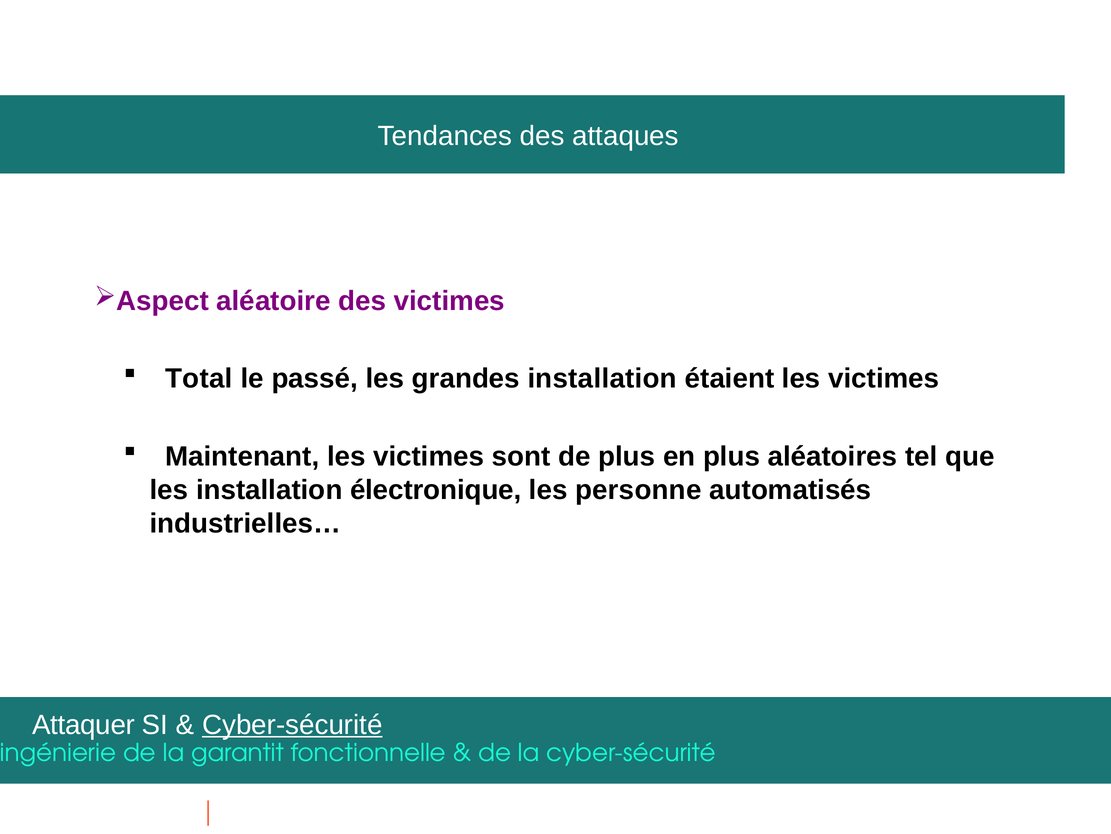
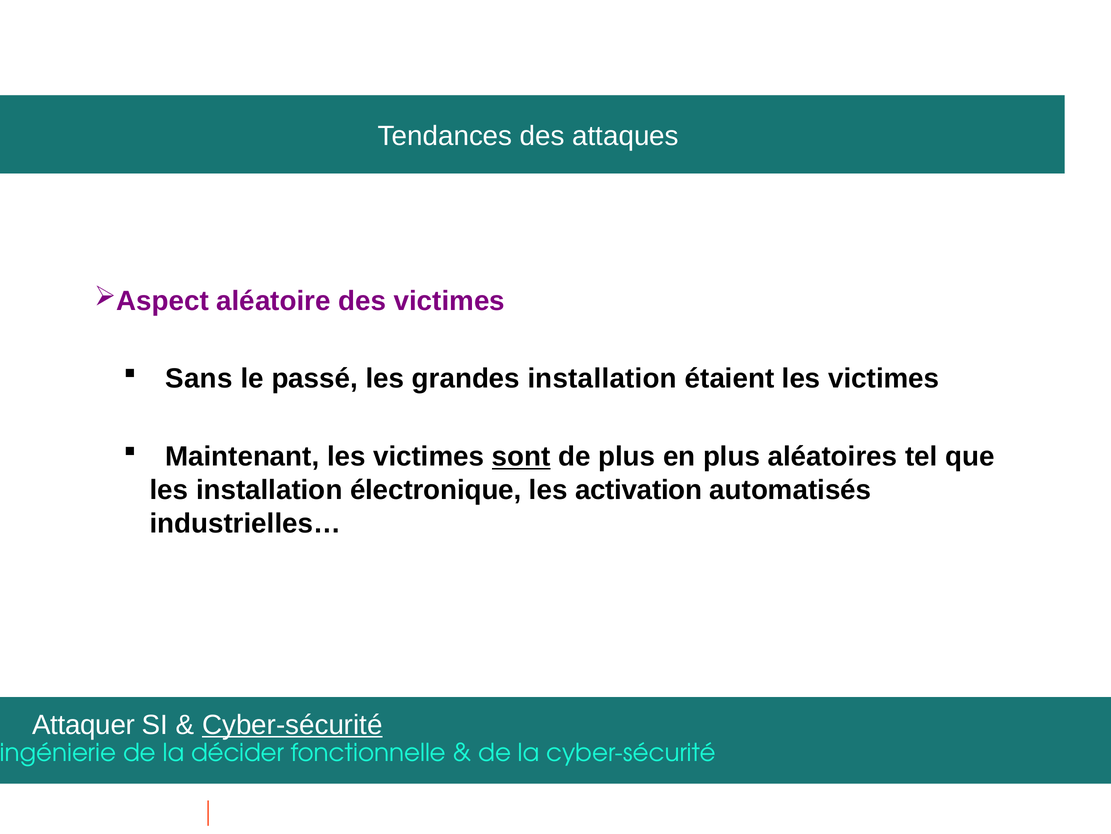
Total: Total -> Sans (199, 378)
sont underline: none -> present (521, 456)
personne: personne -> activation (639, 490)
garantit: garantit -> décider (238, 752)
